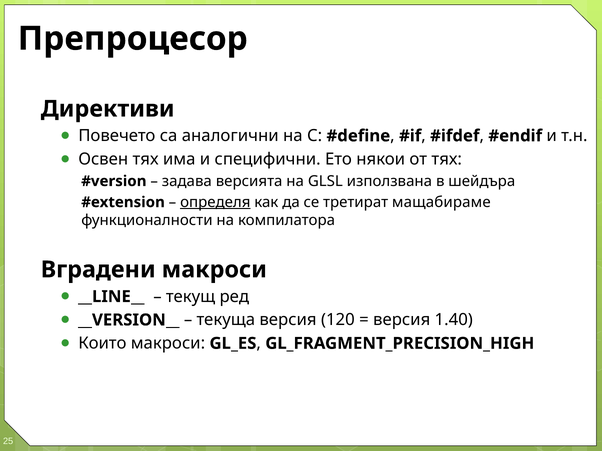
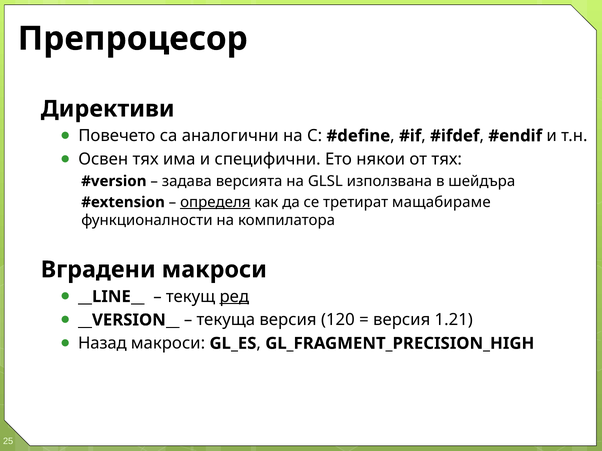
ред underline: none -> present (234, 297)
1.40: 1.40 -> 1.21 (454, 320)
Които: Които -> Назад (102, 344)
